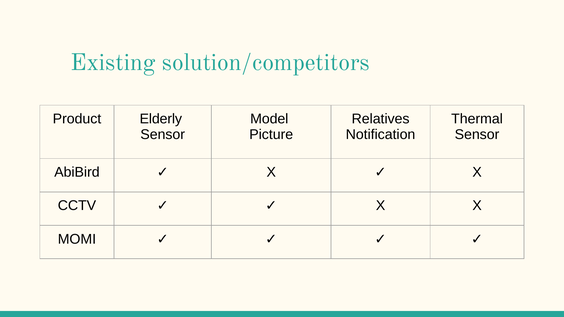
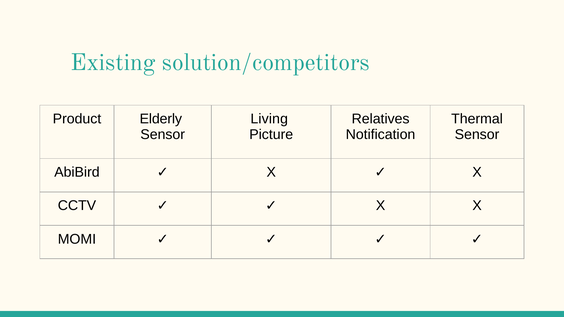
Model: Model -> Living (269, 119)
